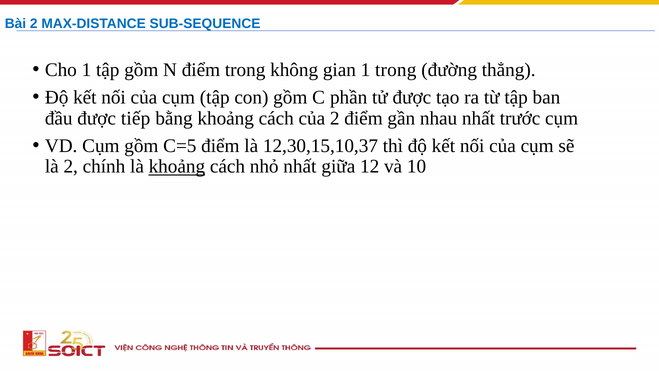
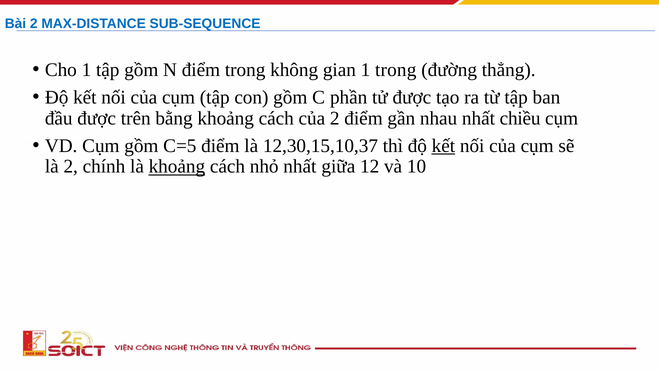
tiếp: tiếp -> trên (136, 118)
trước: trước -> chiều (520, 118)
kết underline: none -> present (443, 146)
